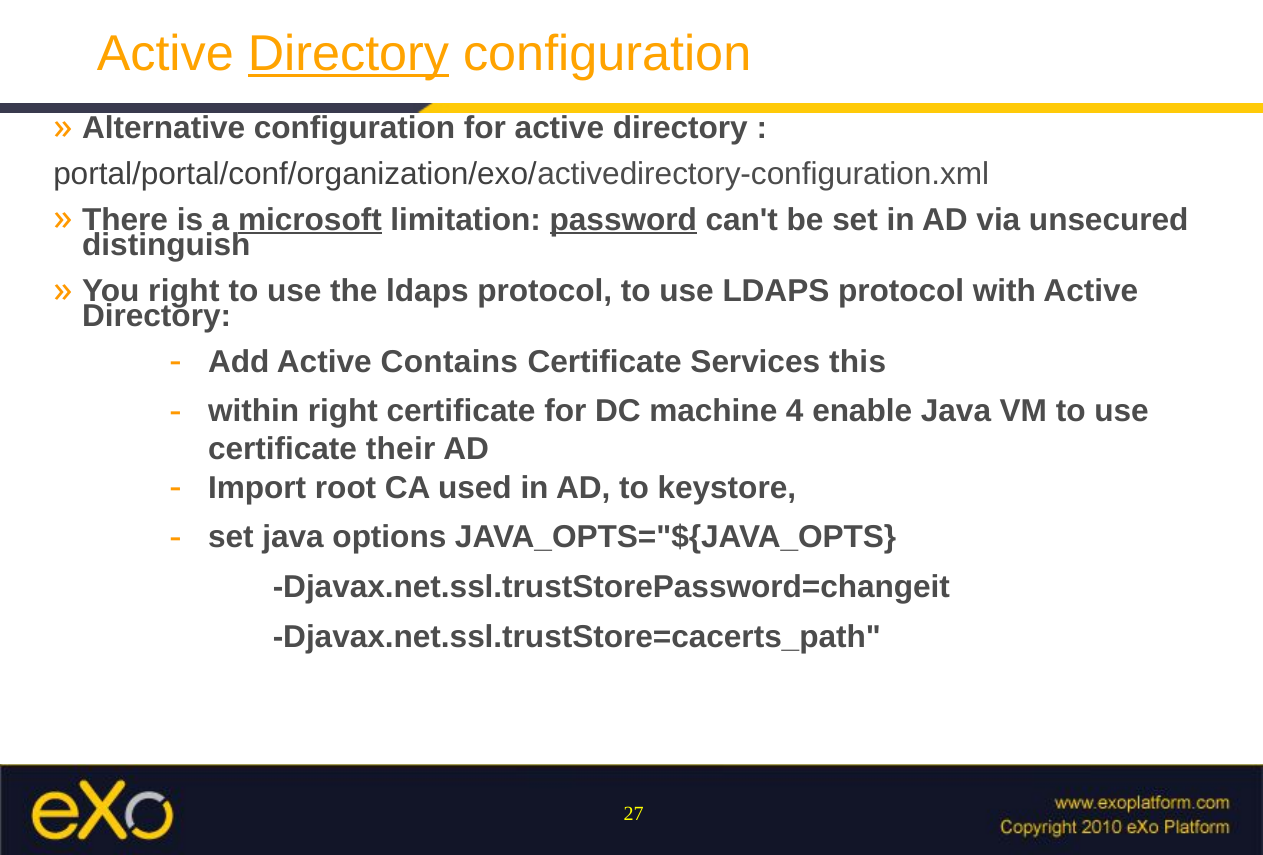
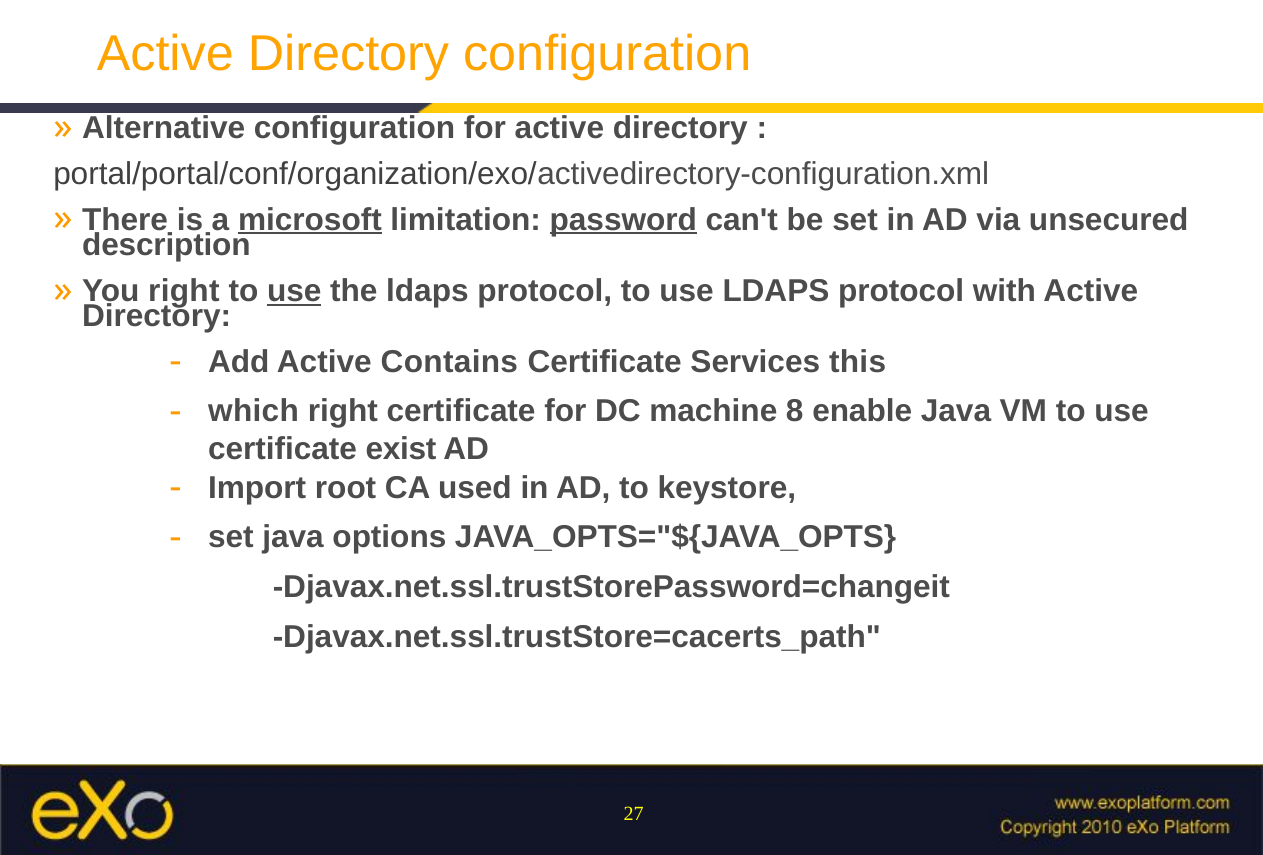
Directory underline: present -> none (348, 54)
distinguish: distinguish -> description (166, 245)
use underline: none -> present (294, 291)
within: within -> which (253, 411)
4: 4 -> 8 (795, 411)
their: their -> exist (401, 449)
